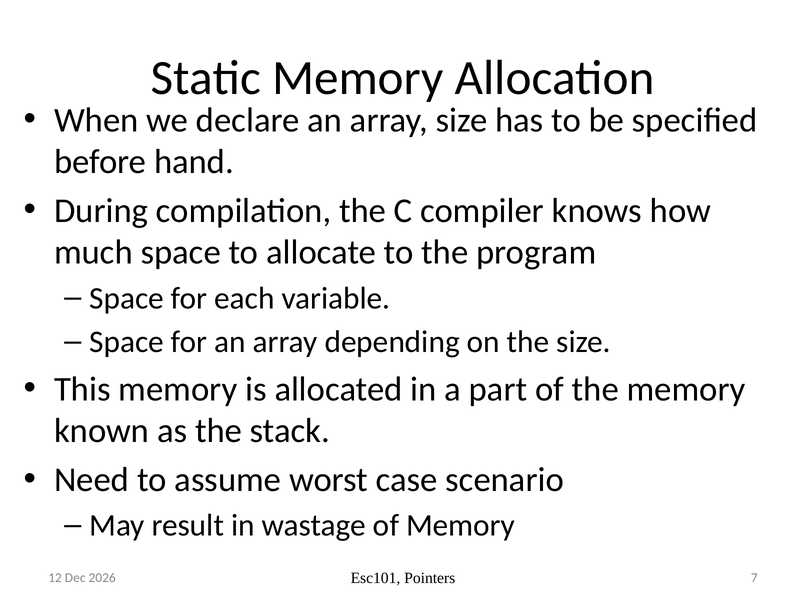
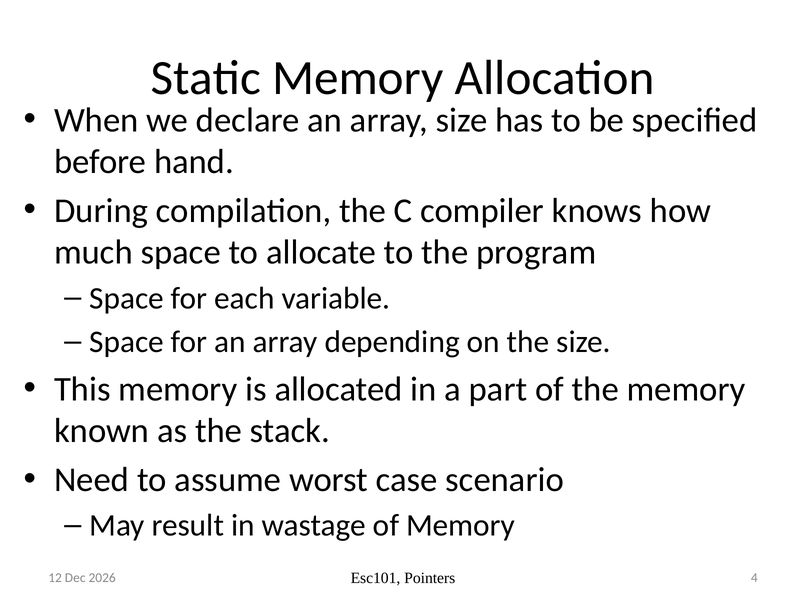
7: 7 -> 4 (754, 577)
